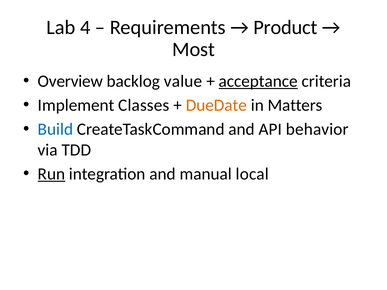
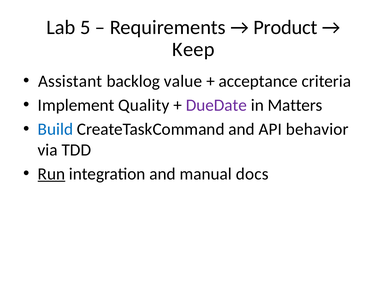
4: 4 -> 5 (85, 27)
Most: Most -> Keep (193, 49)
Overview: Overview -> Assistant (70, 81)
acceptance underline: present -> none (258, 81)
Classes: Classes -> Quality (144, 105)
DueDate colour: orange -> purple (216, 105)
local: local -> docs (252, 174)
